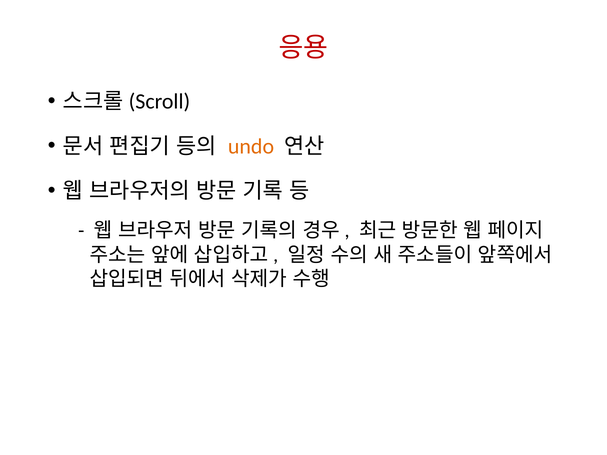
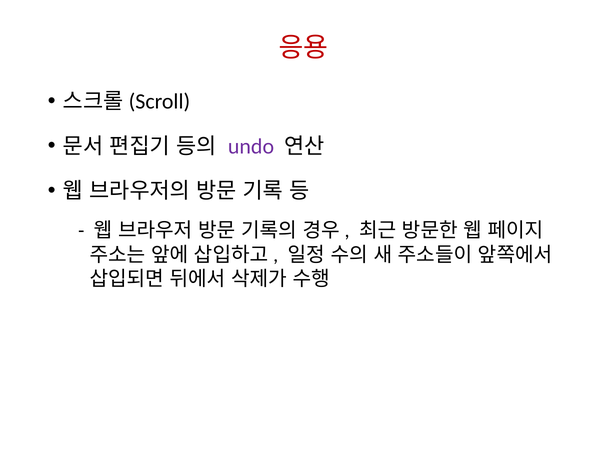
undo colour: orange -> purple (251, 146)
